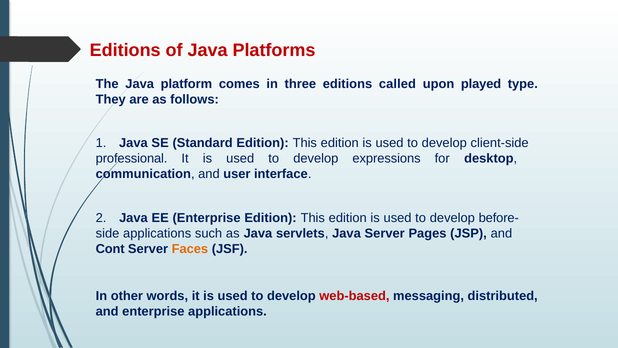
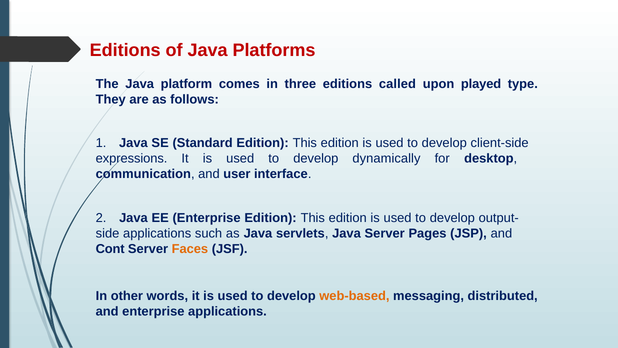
professional: professional -> expressions (132, 159)
expressions: expressions -> dynamically (386, 159)
before-: before- -> output- (499, 218)
web-based colour: red -> orange (354, 296)
